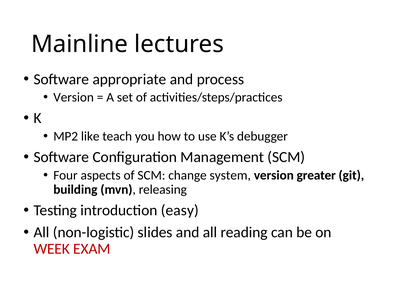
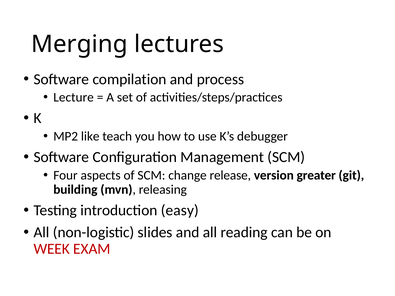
Mainline: Mainline -> Merging (79, 44)
appropriate: appropriate -> compilation (129, 79)
Version: Version -> Lecture (74, 97)
system: system -> release (230, 175)
